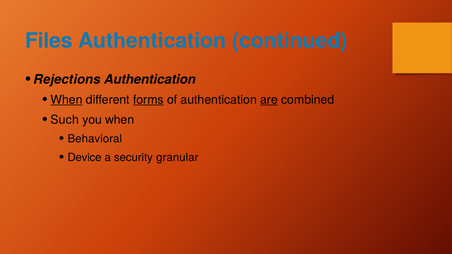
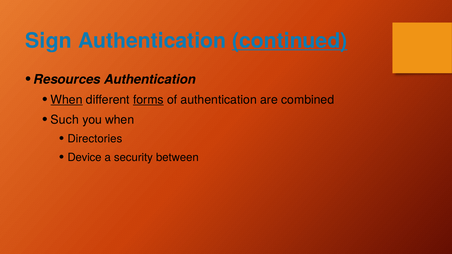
Files: Files -> Sign (49, 41)
continued underline: none -> present (290, 41)
Rejections: Rejections -> Resources (67, 79)
are underline: present -> none (269, 100)
Behavioral: Behavioral -> Directories (95, 139)
granular: granular -> between (177, 158)
